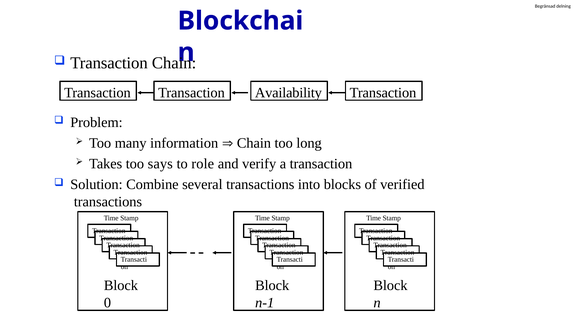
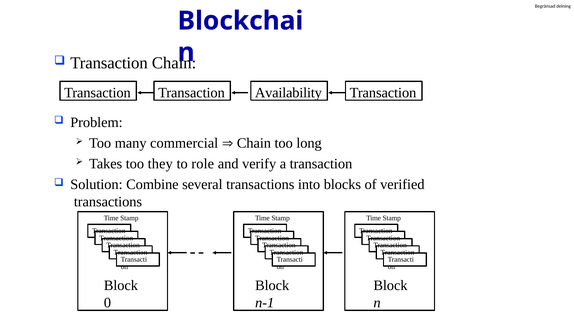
information: information -> commercial (184, 143)
says: says -> they (160, 164)
